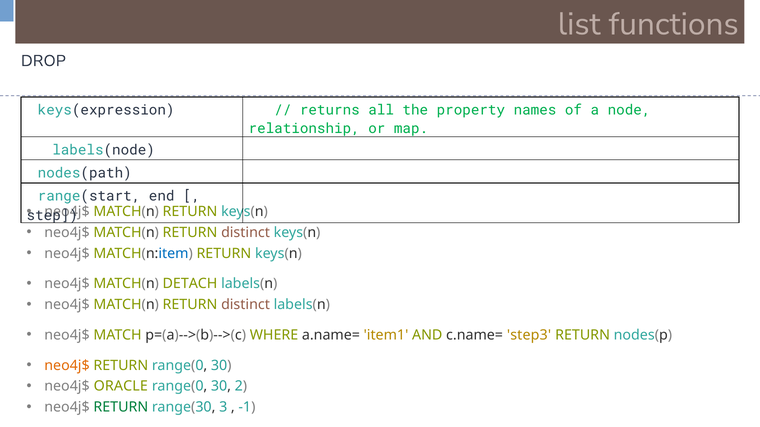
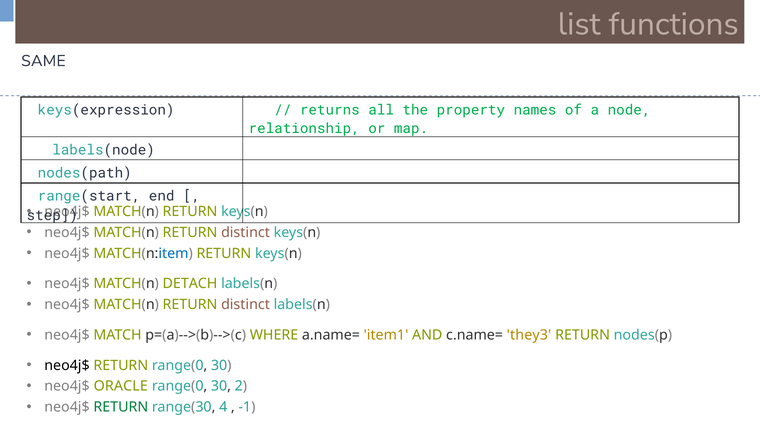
DROP: DROP -> SAME (43, 61)
step3: step3 -> they3 (529, 335)
neo4j$ colour: orange -> black (67, 366)
3: 3 -> 4 (223, 408)
